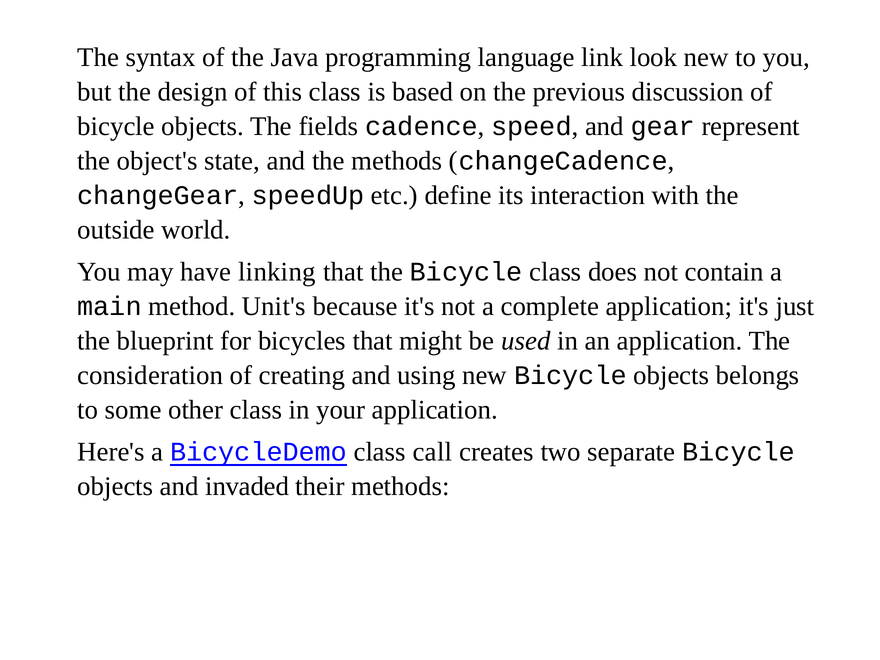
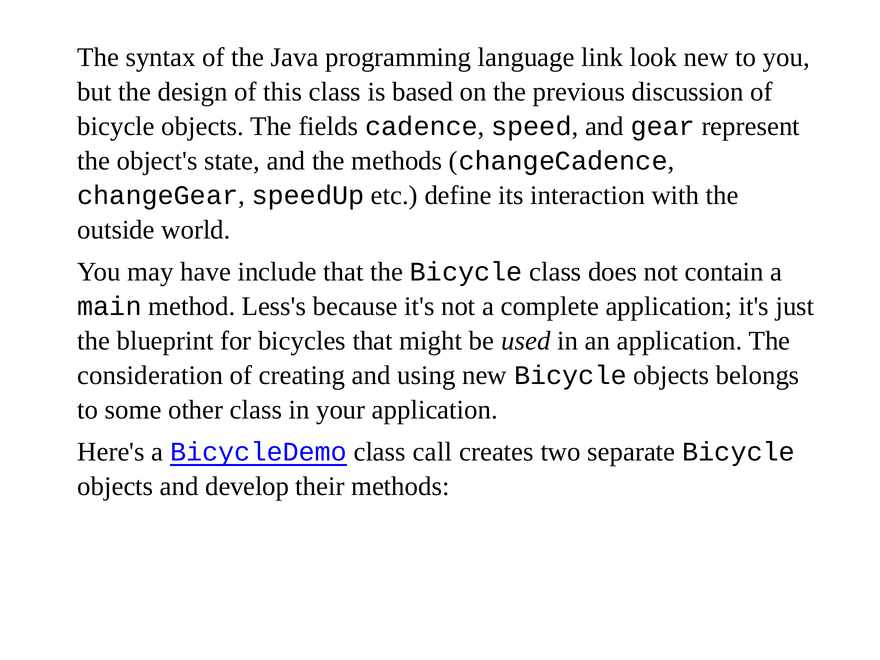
linking: linking -> include (277, 272)
Unit's: Unit's -> Less's (274, 306)
invaded: invaded -> develop (247, 486)
